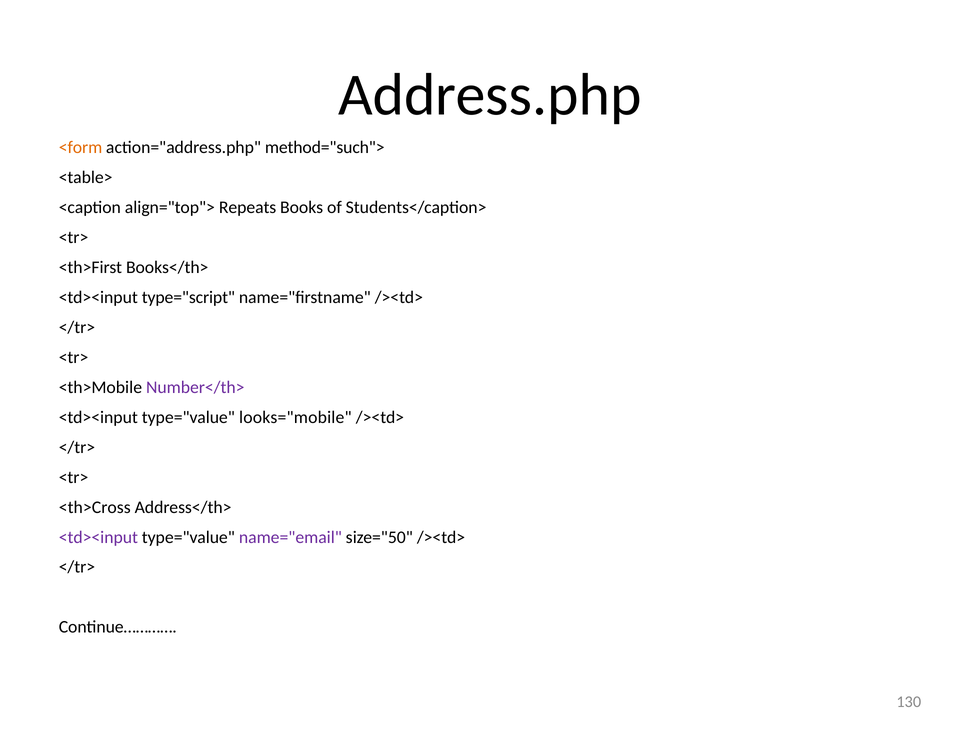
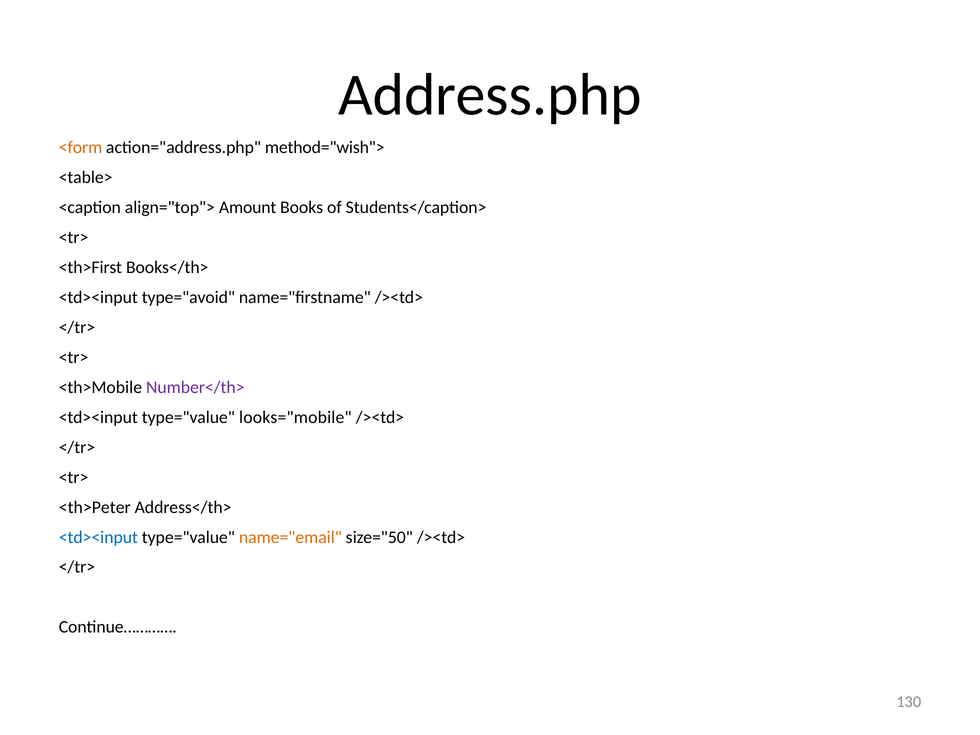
method="such">: method="such"> -> method="wish"> (325, 147)
Repeats: Repeats -> Amount (248, 207)
type="script: type="script -> type="avoid (188, 297)
<th>Cross: <th>Cross -> <th>Peter (95, 507)
<td><input colour: purple -> blue (98, 537)
name="email colour: purple -> orange (290, 537)
